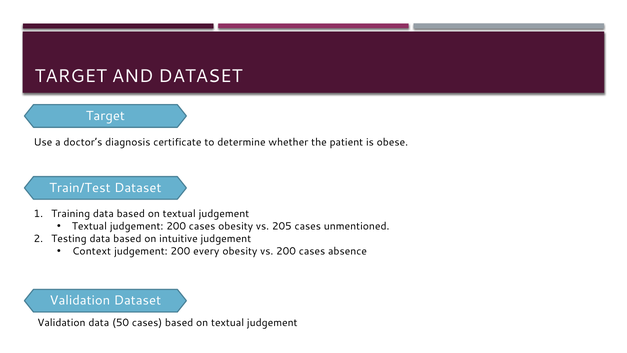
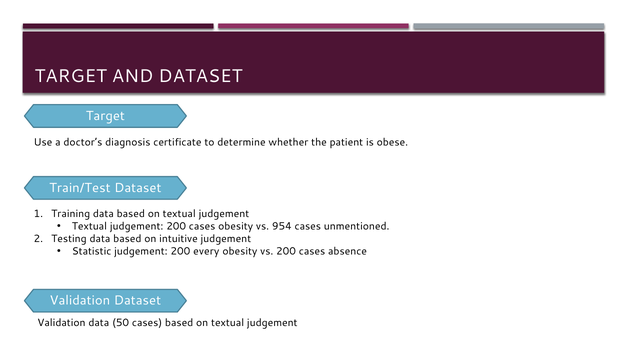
205: 205 -> 954 (282, 226)
Context: Context -> Statistic (92, 251)
